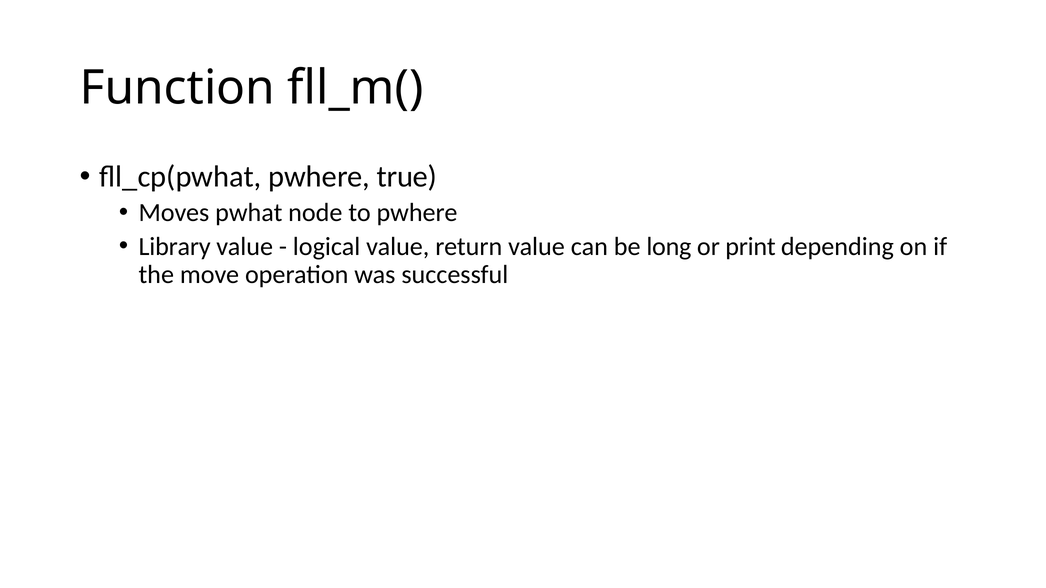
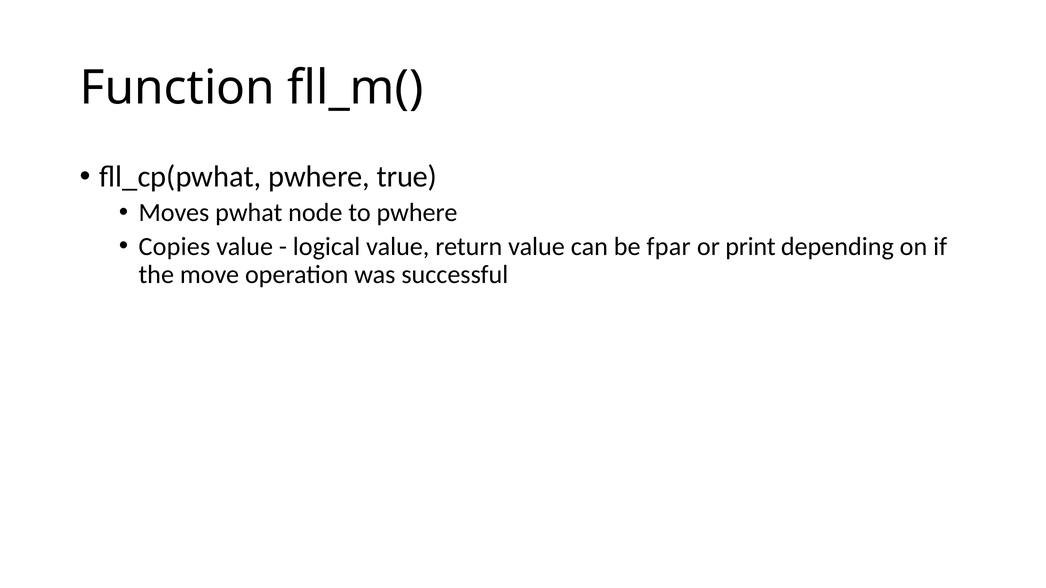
Library: Library -> Copies (174, 247)
long: long -> fpar (669, 247)
